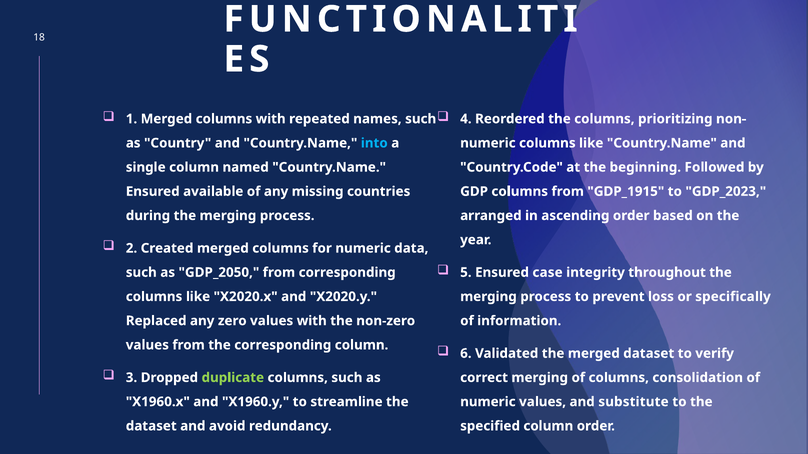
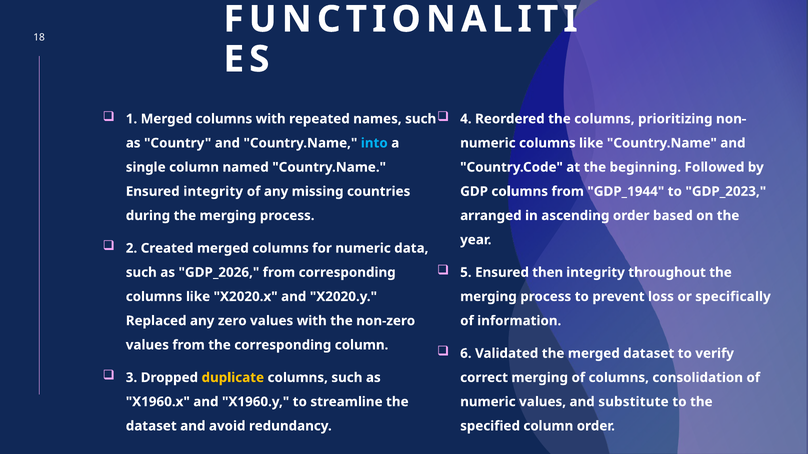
Ensured available: available -> integrity (213, 192)
GDP_1915: GDP_1915 -> GDP_1944 (626, 192)
case: case -> then (548, 273)
GDP_2050: GDP_2050 -> GDP_2026 (219, 273)
duplicate colour: light green -> yellow (233, 378)
